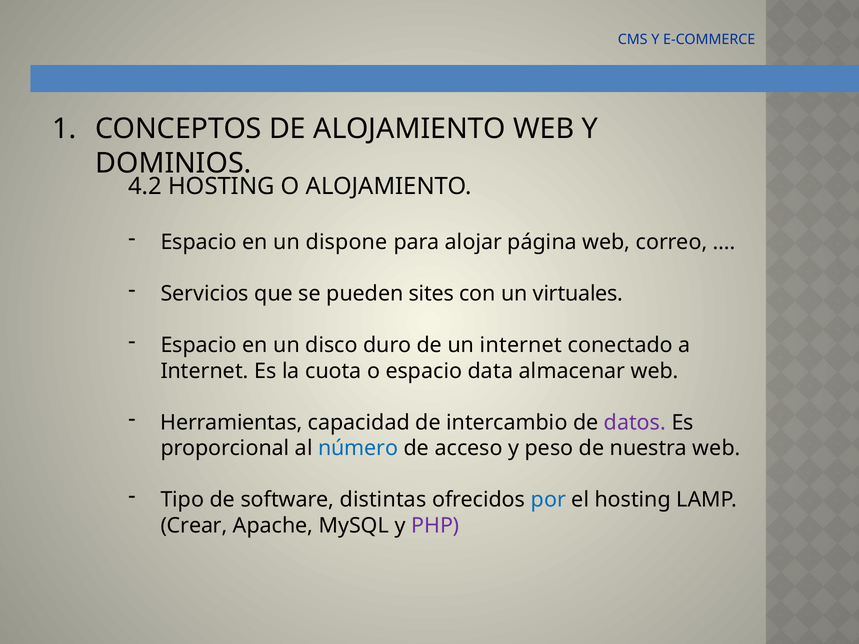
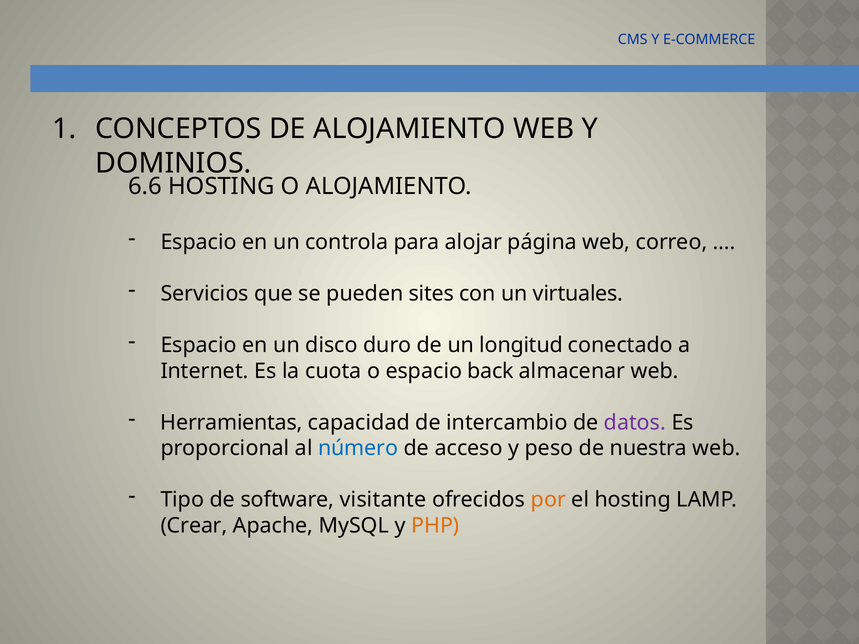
4.2: 4.2 -> 6.6 (145, 187)
dispone: dispone -> controla (347, 242)
un internet: internet -> longitud (521, 345)
data: data -> back (491, 371)
distintas: distintas -> visitante (383, 500)
por colour: blue -> orange (548, 500)
PHP colour: purple -> orange (435, 526)
